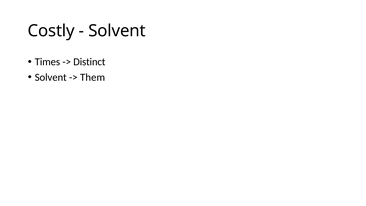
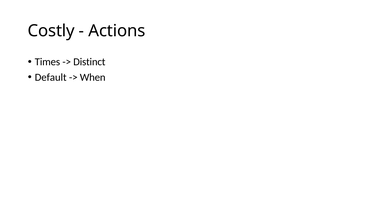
Solvent: Solvent -> Actions (117, 31)
Solvent: Solvent -> Default (51, 77)
Them: Them -> When (93, 77)
